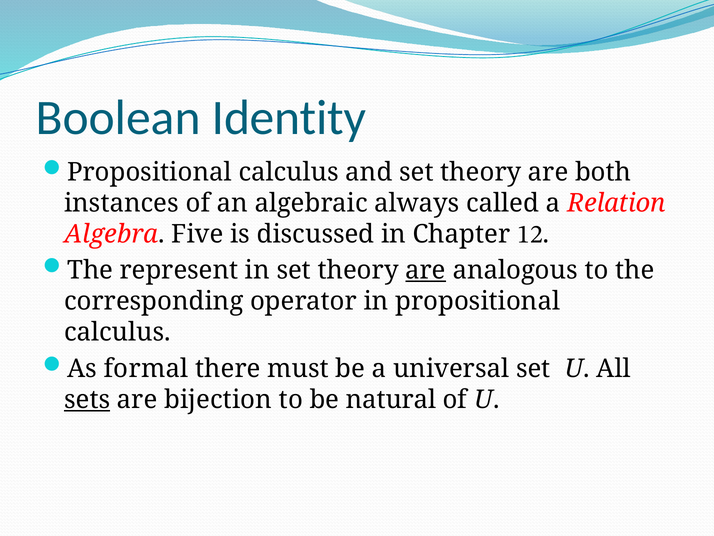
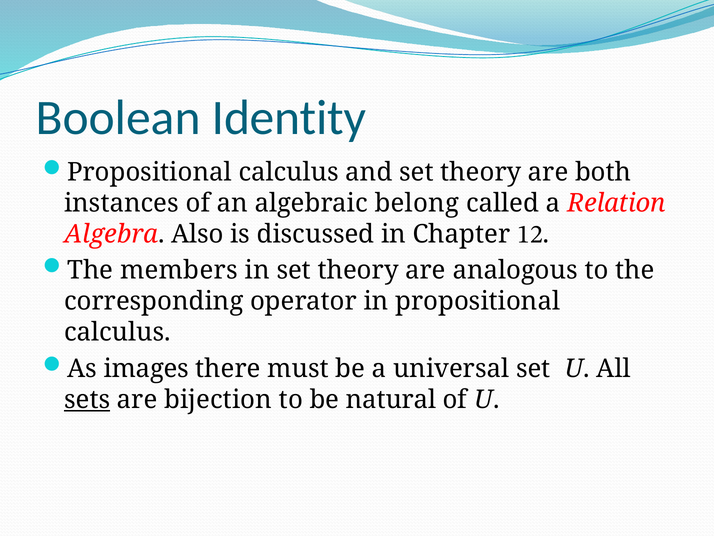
always: always -> belong (417, 203)
Five: Five -> Also (197, 234)
represent: represent -> members (179, 270)
are underline: present -> none (426, 270)
formal: formal -> images (146, 368)
